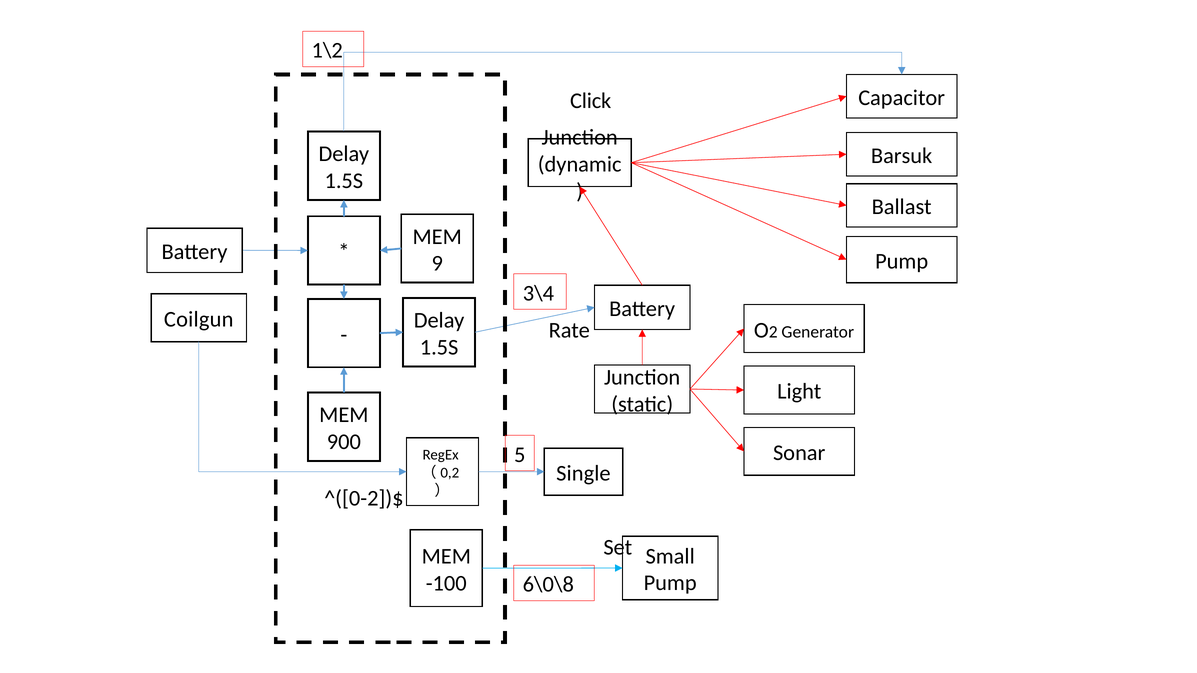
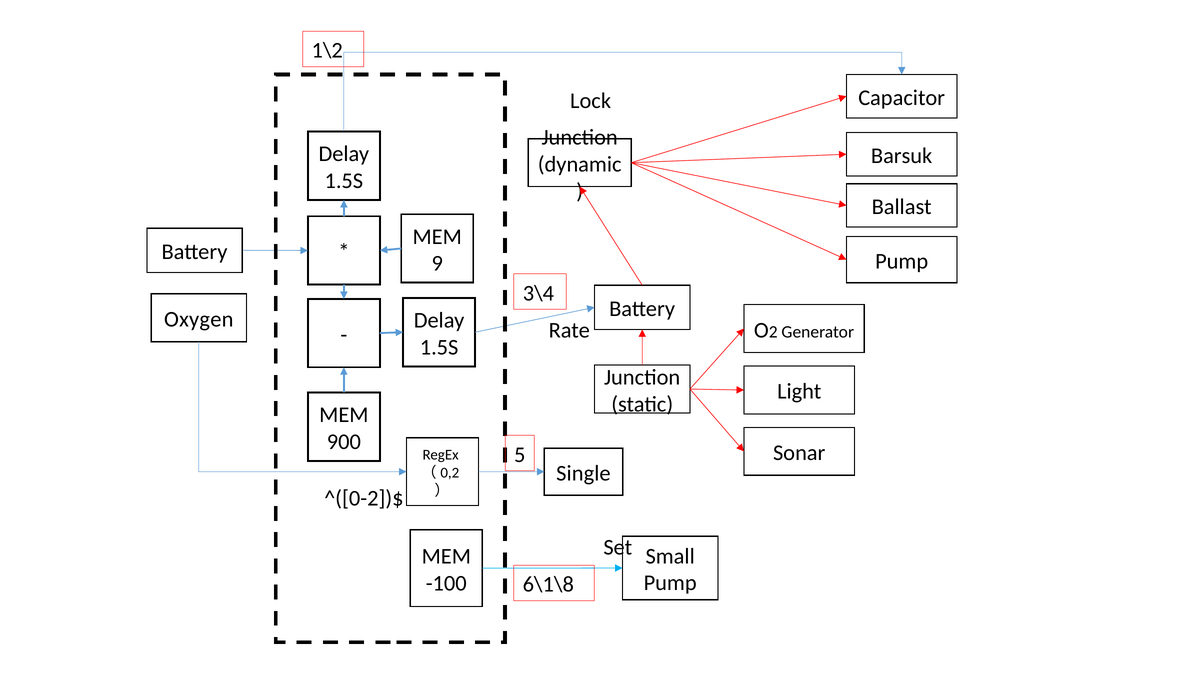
Click: Click -> Lock (591, 101)
Coilgun: Coilgun -> Oxygen (199, 319)
6\0\8: 6\0\8 -> 6\1\8 (548, 585)
